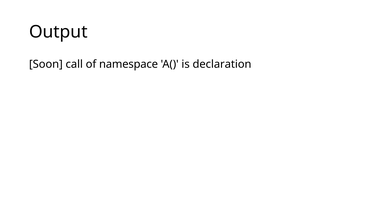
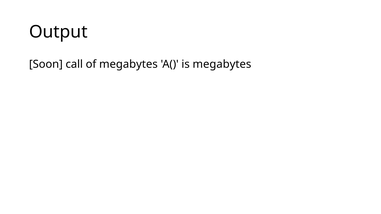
of namespace: namespace -> megabytes (128, 64)
is declaration: declaration -> megabytes (222, 64)
